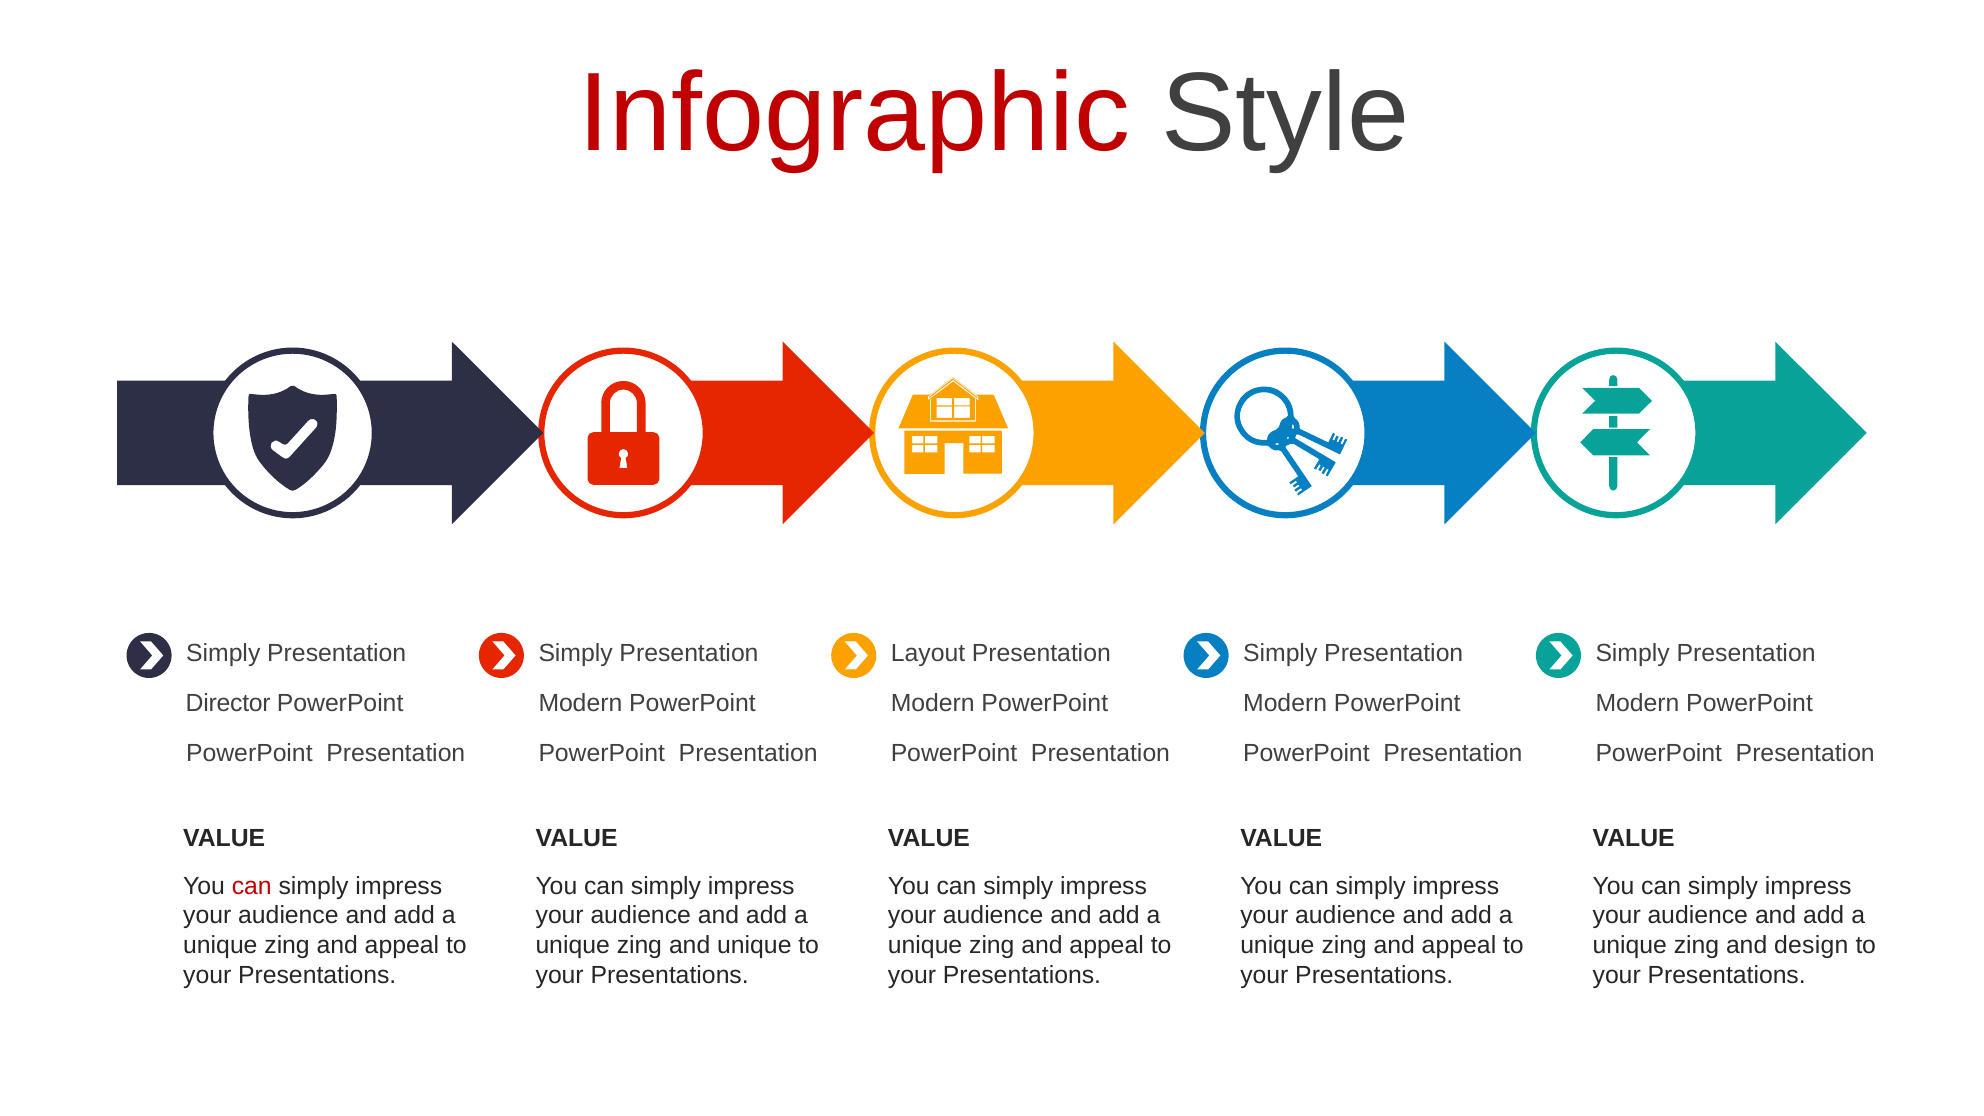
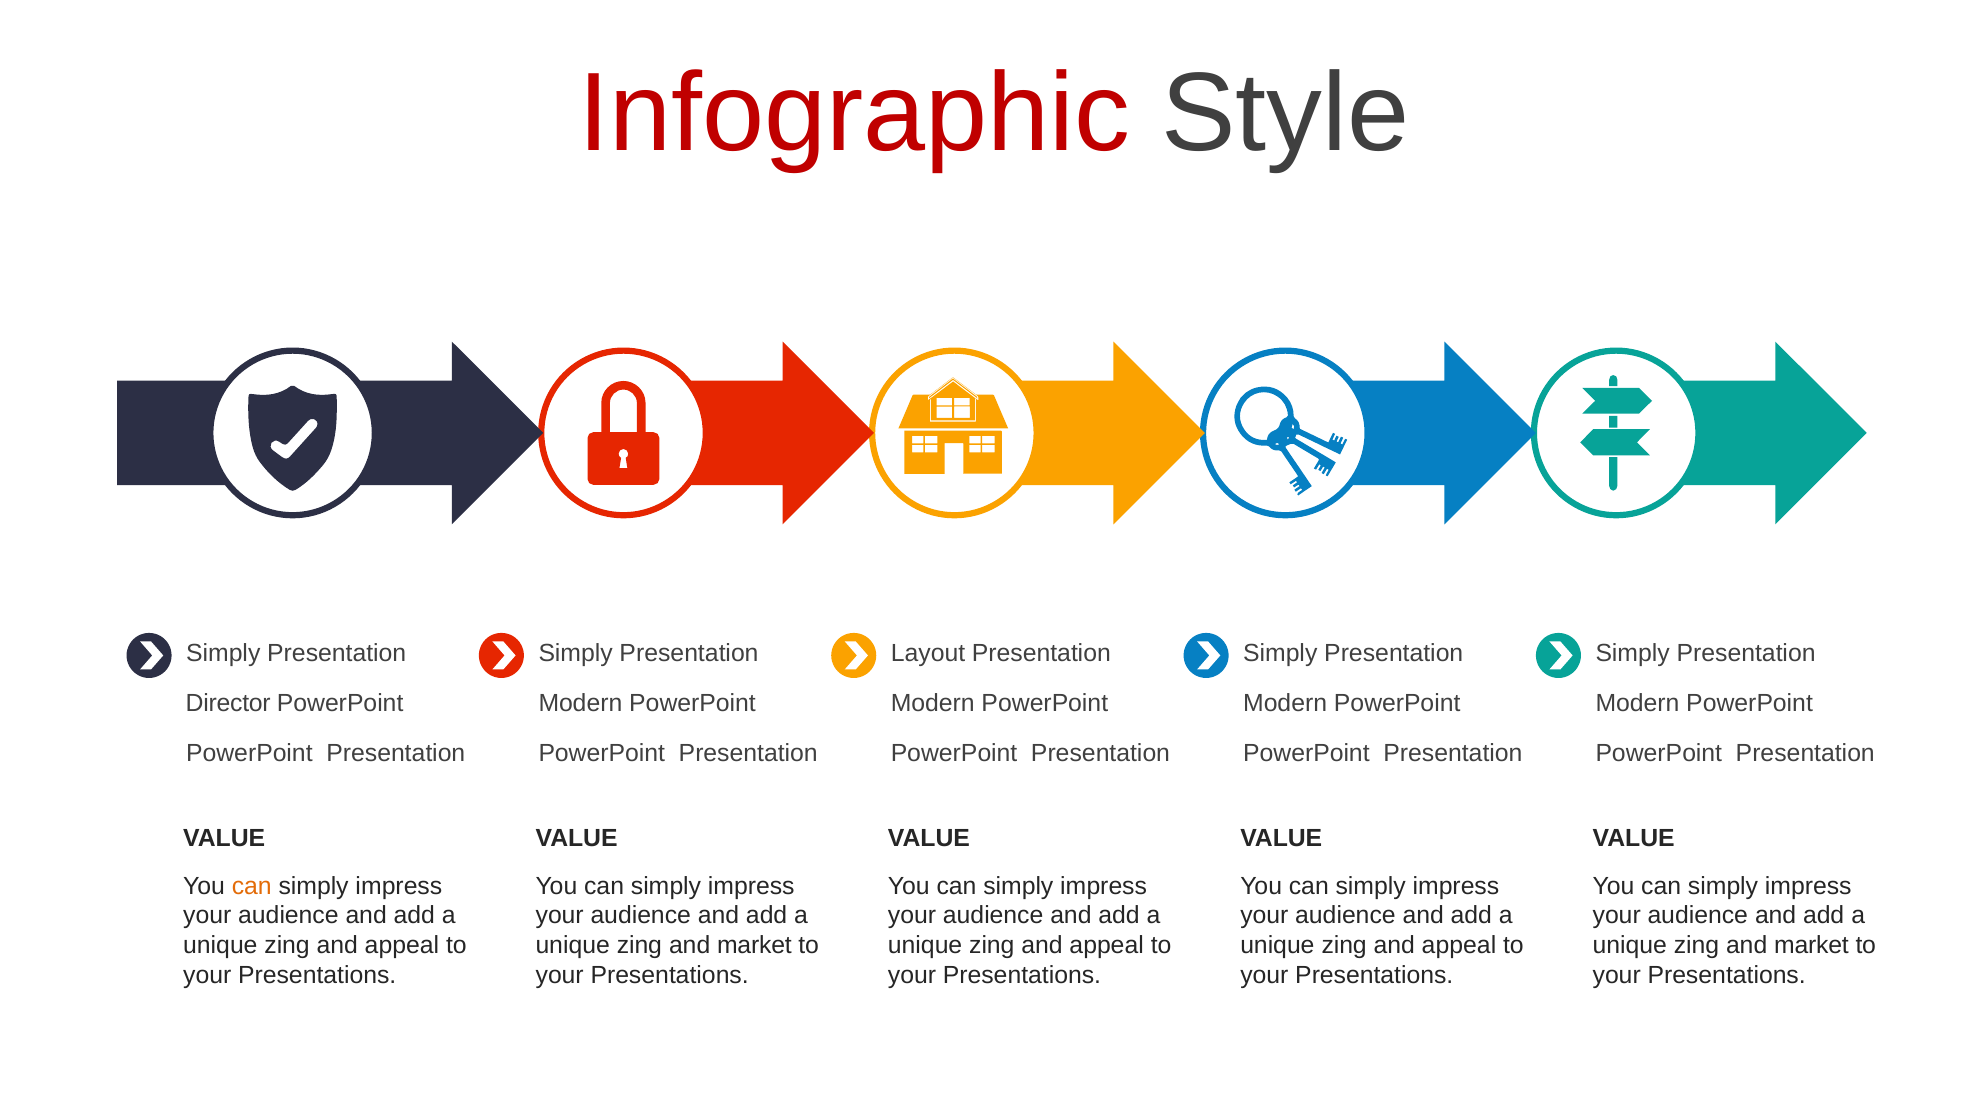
can colour: red -> orange (252, 886)
unique: unique -> market (754, 945)
design: design -> market (1811, 945)
